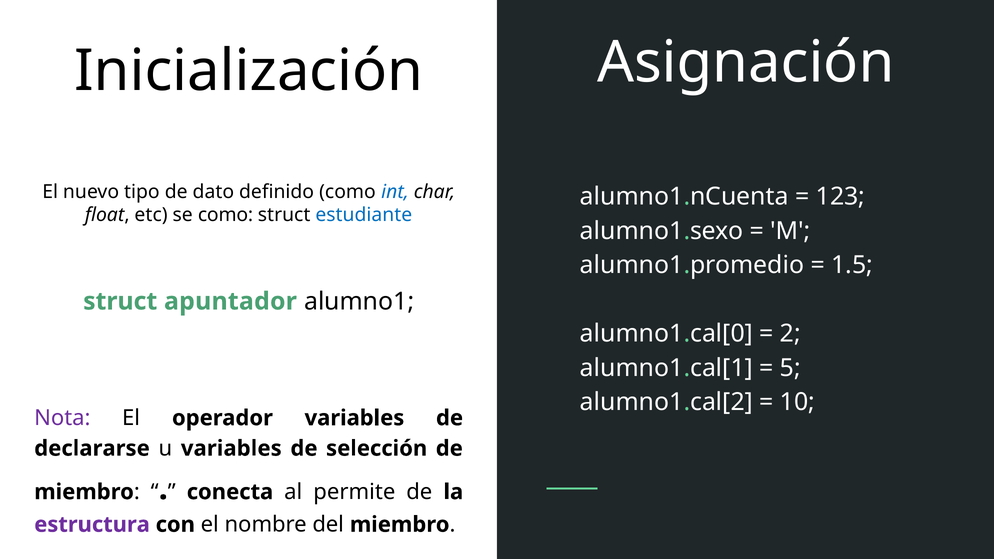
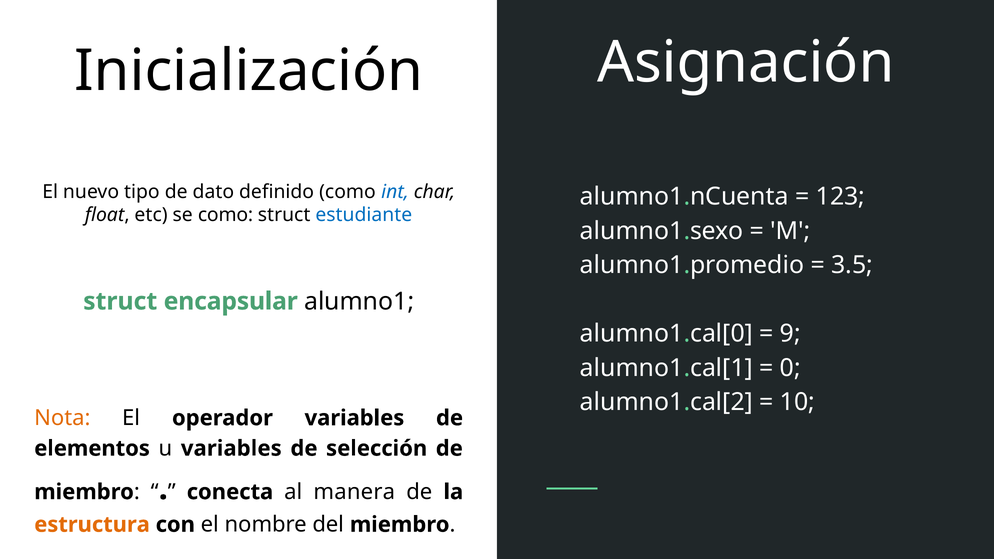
1.5: 1.5 -> 3.5 (852, 265)
apuntador: apuntador -> encapsular (231, 301)
2: 2 -> 9 (790, 334)
5: 5 -> 0 (790, 368)
Nota colour: purple -> orange (62, 418)
declararse: declararse -> elementos (92, 449)
permite: permite -> manera (354, 492)
estructura colour: purple -> orange (92, 525)
